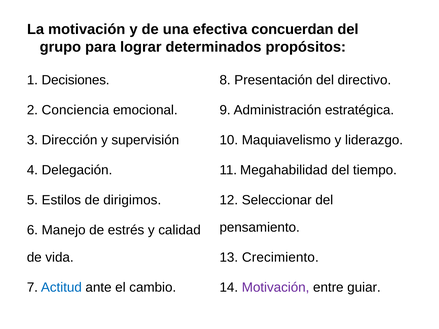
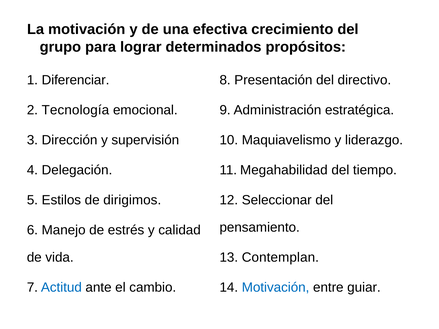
concuerdan: concuerdan -> crecimiento (292, 30)
Decisiones: Decisiones -> Diferenciar (76, 80)
Conciencia: Conciencia -> Tecnología (75, 110)
Crecimiento: Crecimiento -> Contemplan (280, 258)
Motivación colour: purple -> blue (276, 288)
